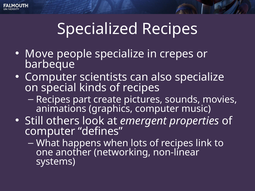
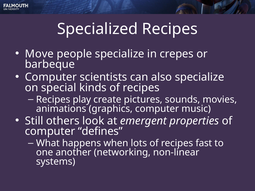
part: part -> play (82, 100)
link: link -> fast (204, 143)
